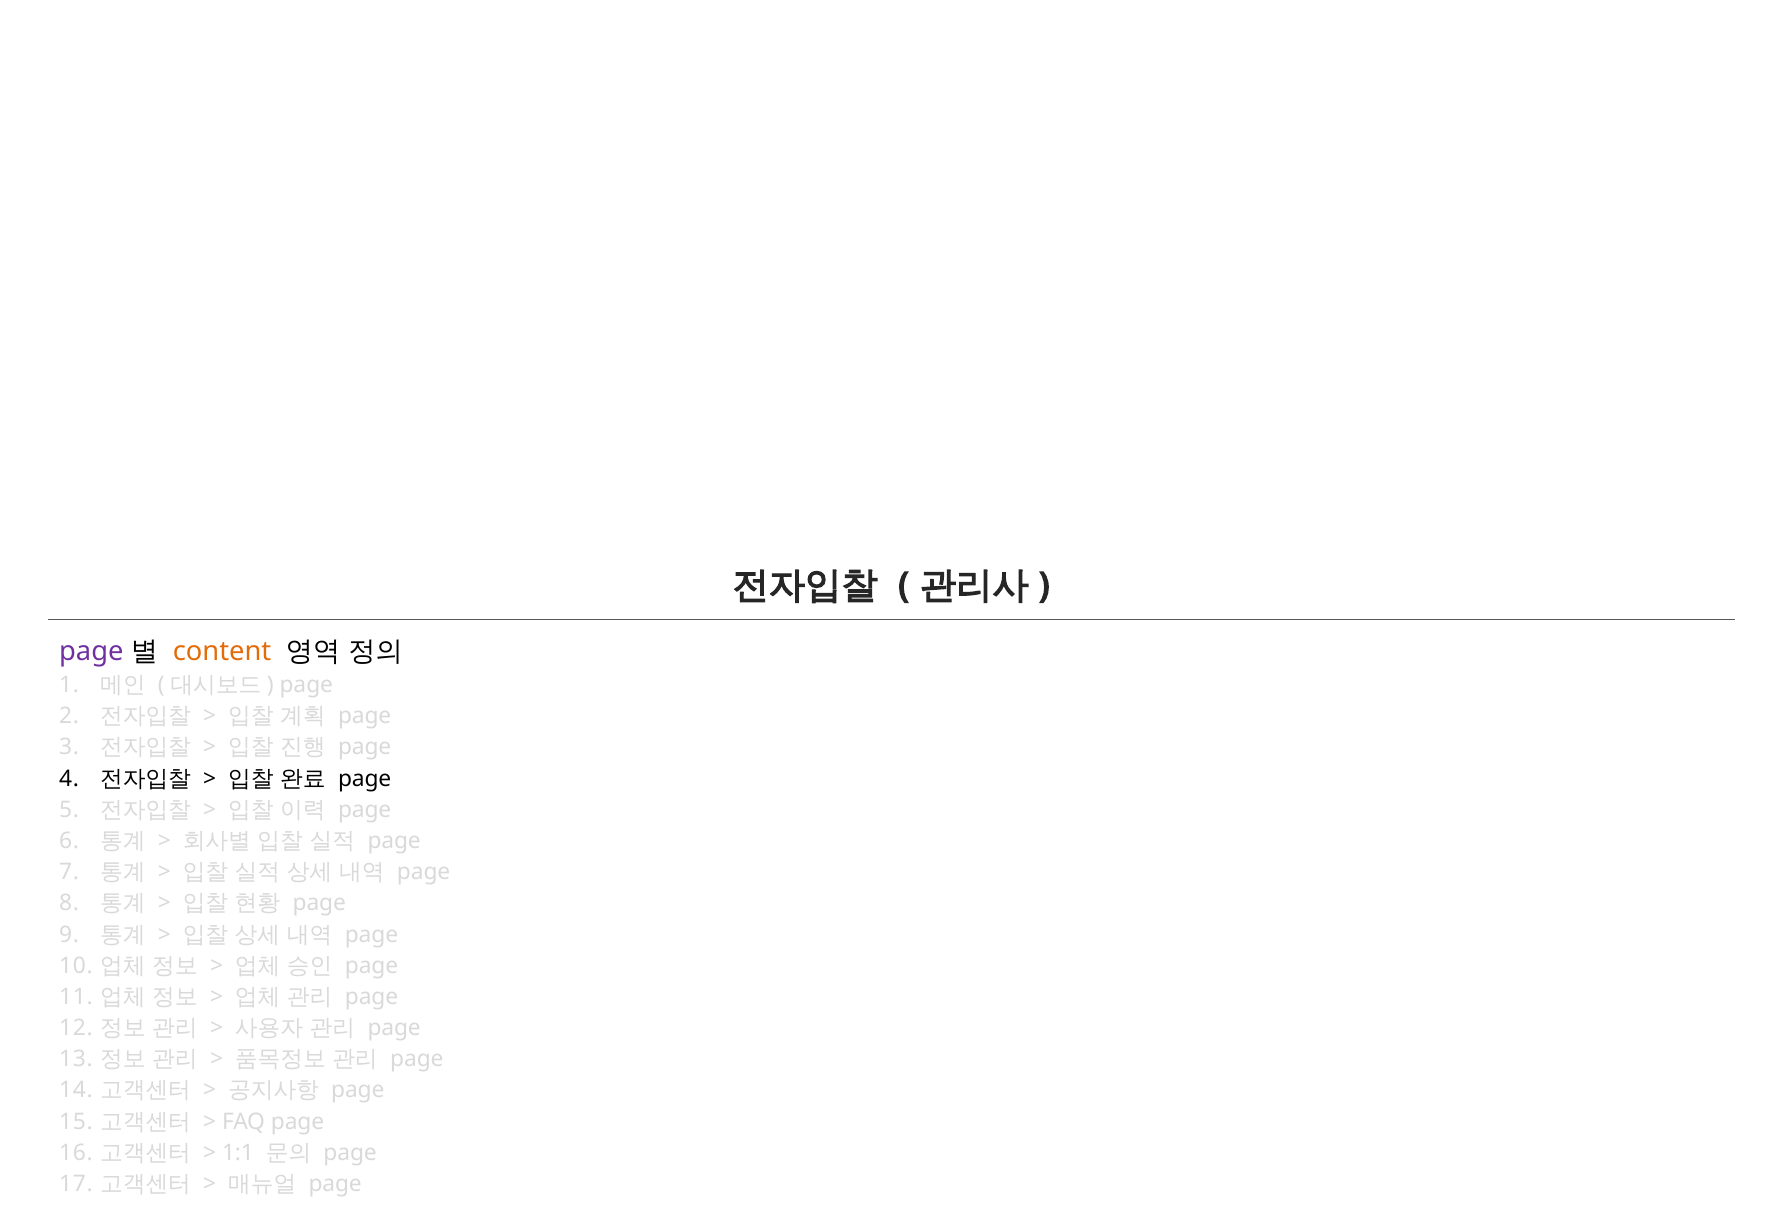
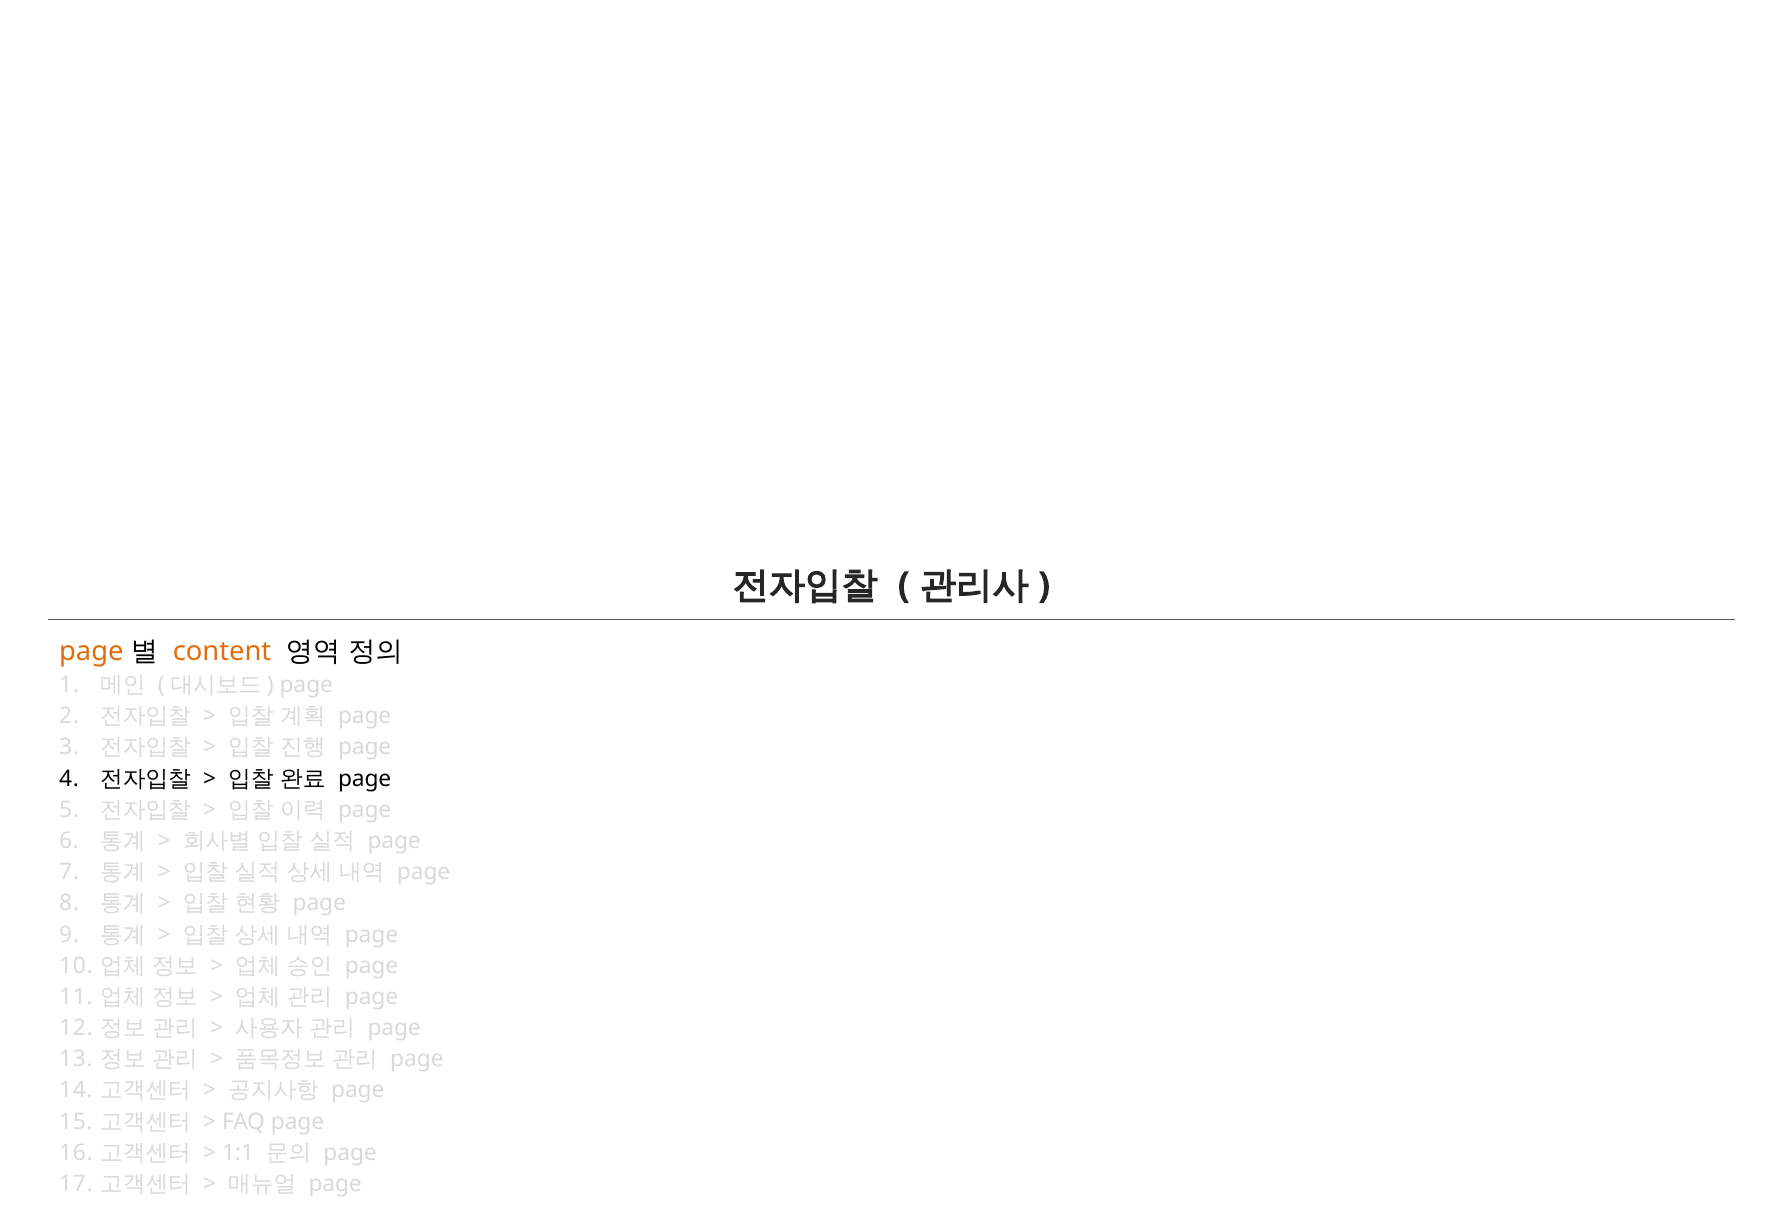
page colour: purple -> orange (91, 651)
